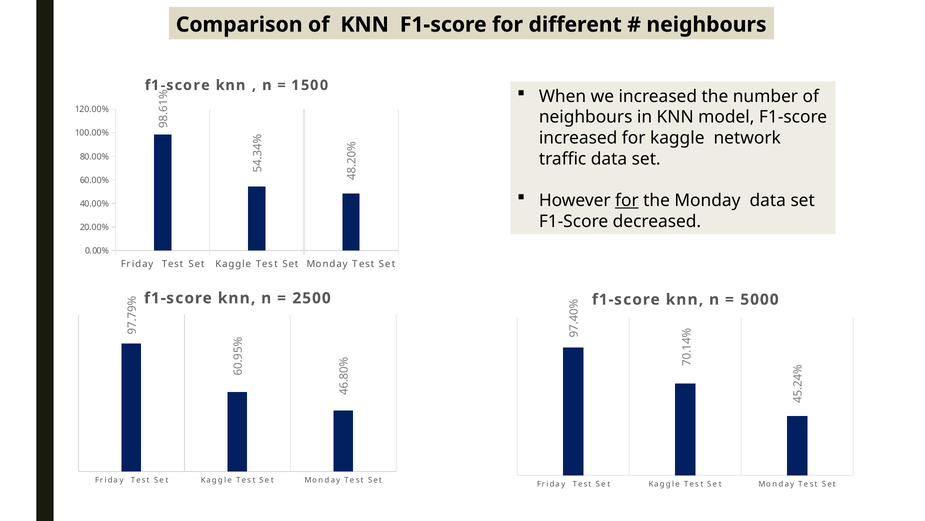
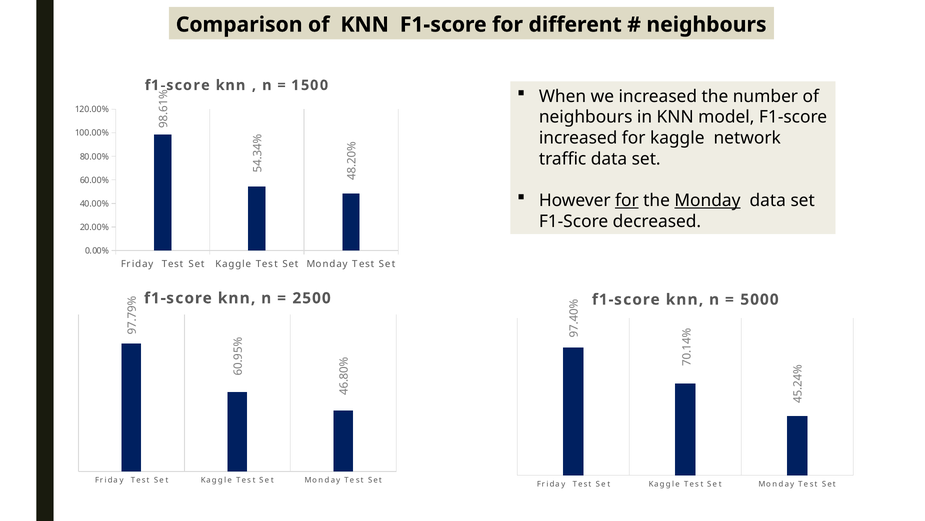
Monday underline: none -> present (707, 200)
